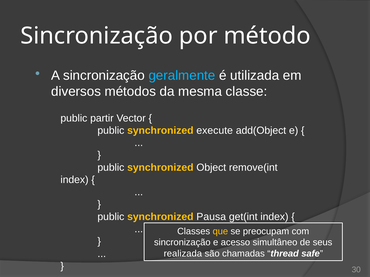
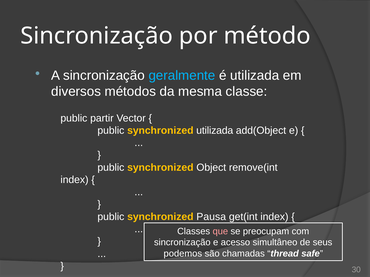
synchronized execute: execute -> utilizada (215, 131)
que colour: yellow -> pink (220, 232)
realizada: realizada -> podemos (183, 254)
